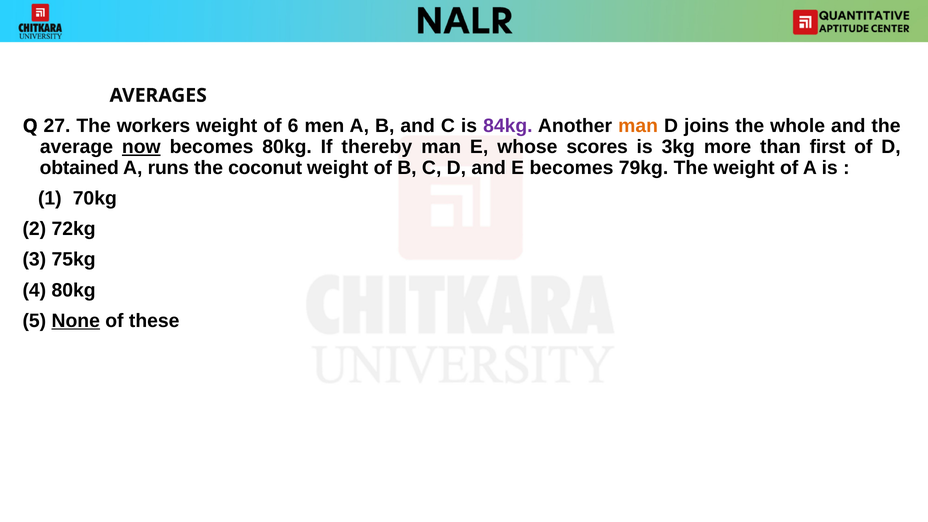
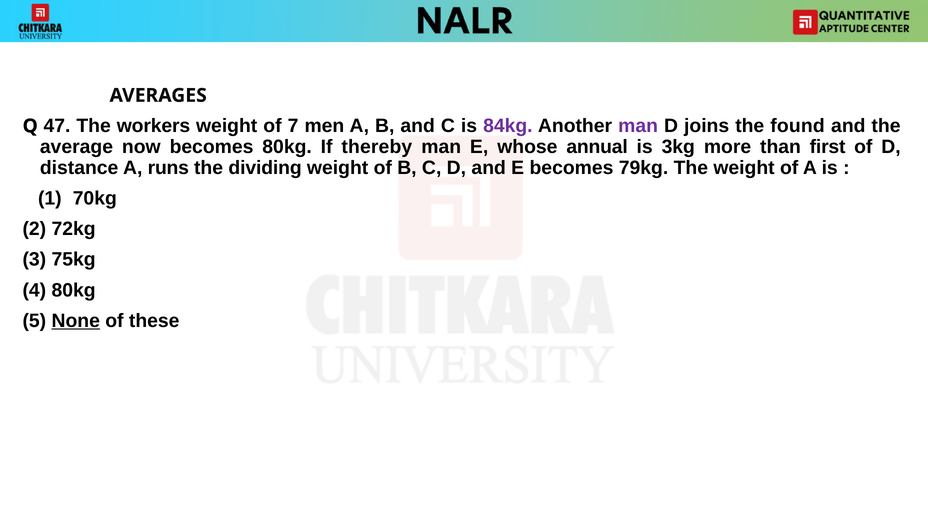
27: 27 -> 47 (57, 126)
6: 6 -> 7 (293, 126)
man colour: orange -> purple (638, 126)
whole: whole -> found (798, 126)
now underline: present -> none (141, 147)
scores: scores -> annual (597, 147)
obtained: obtained -> distance (79, 168)
coconut: coconut -> dividing (265, 168)
